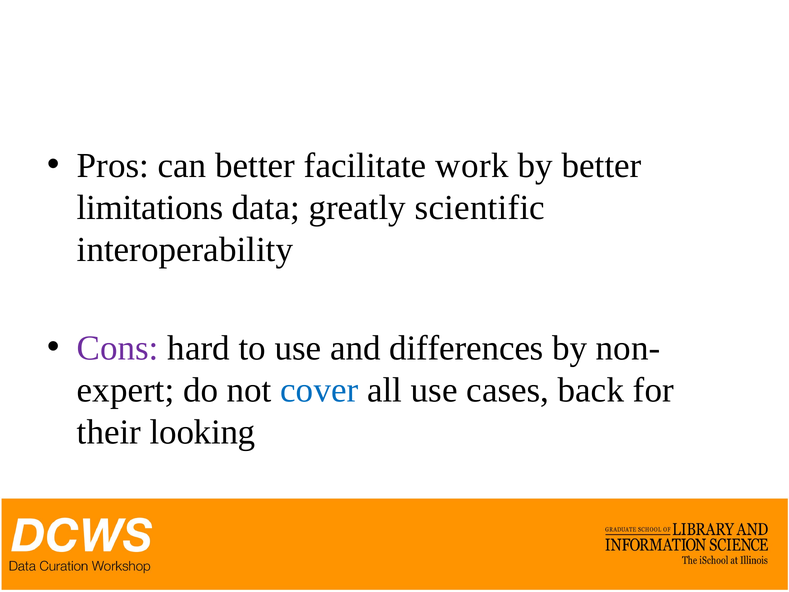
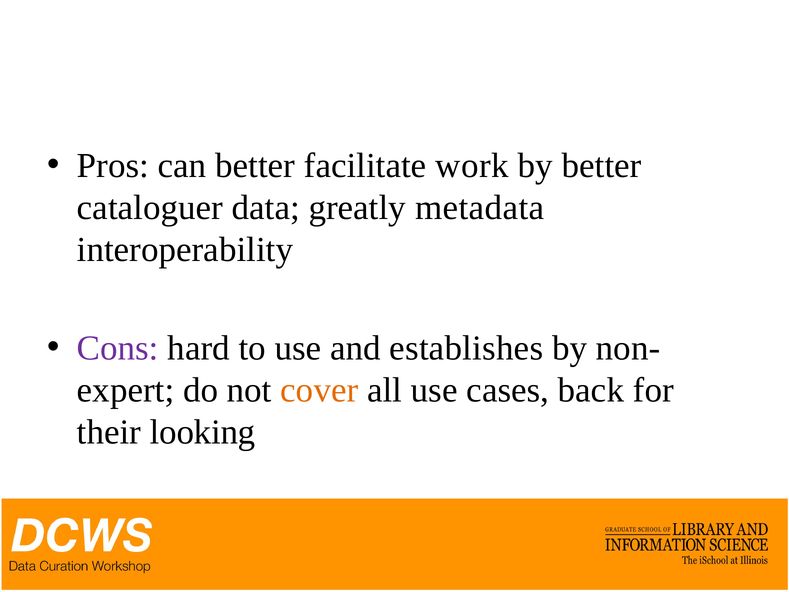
limitations: limitations -> cataloguer (150, 208)
scientific: scientific -> metadata (480, 208)
differences: differences -> establishes (466, 348)
cover colour: blue -> orange (319, 390)
